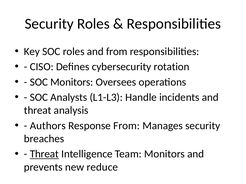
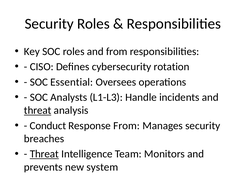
SOC Monitors: Monitors -> Essential (72, 82)
threat underline: none -> present (38, 111)
Authors: Authors -> Conduct (48, 126)
reduce: reduce -> system (102, 168)
